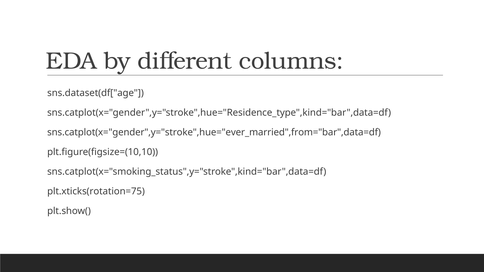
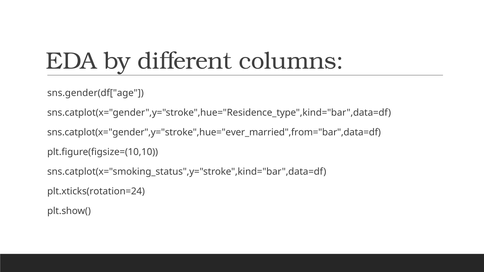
sns.dataset(df["age: sns.dataset(df["age -> sns.gender(df["age (95, 93)
plt.xticks(rotation=75: plt.xticks(rotation=75 -> plt.xticks(rotation=24 (96, 192)
